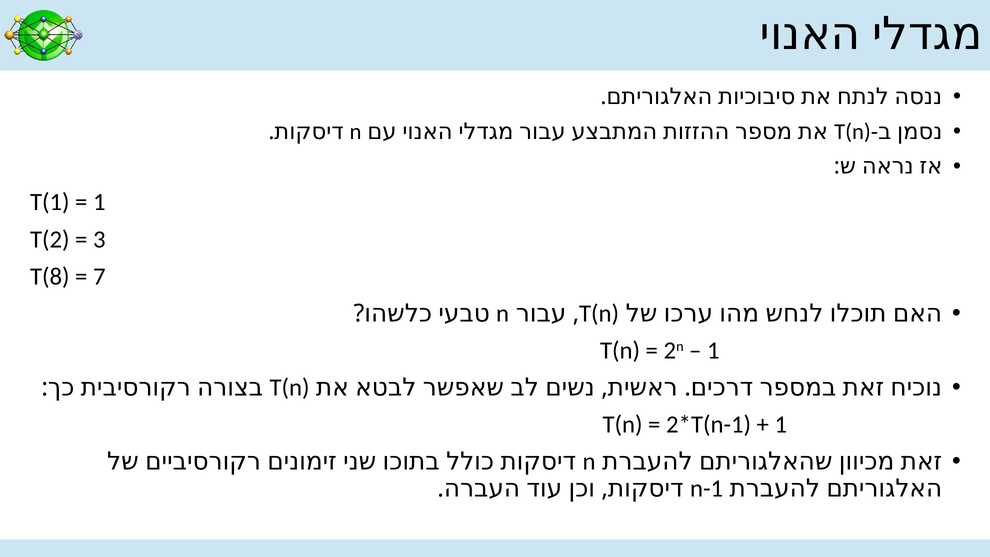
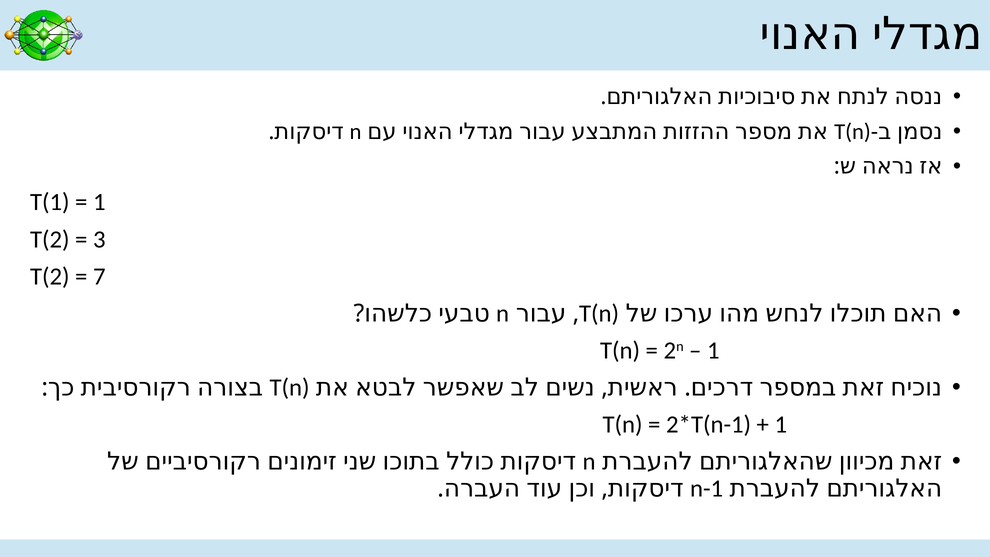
T(8: T(8 -> T(2 (50, 276)
